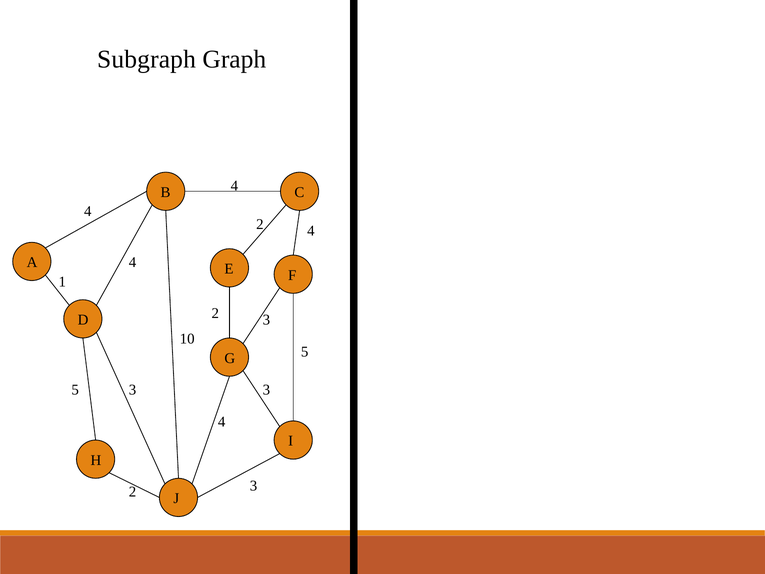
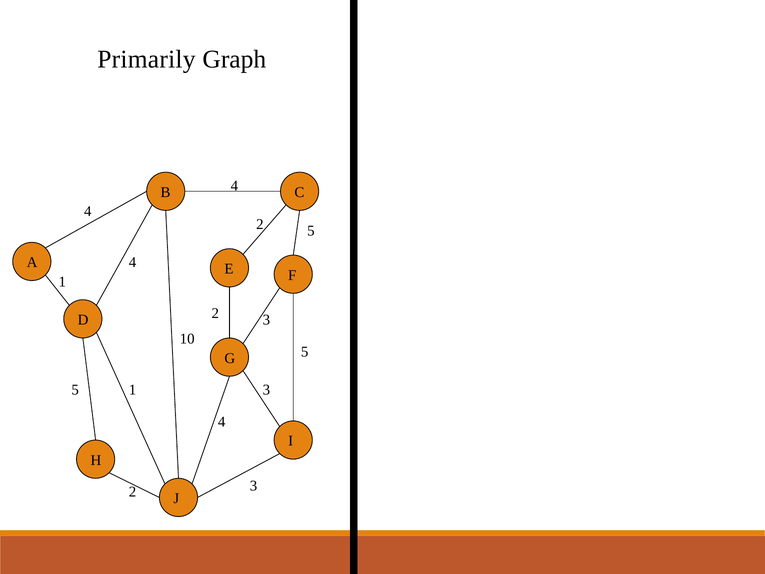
Subgraph: Subgraph -> Primarily (146, 59)
4: 4 -> 5 (311, 230)
3: 3 -> 1 (132, 390)
